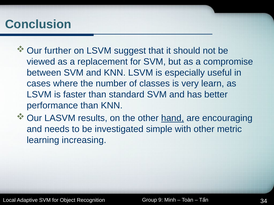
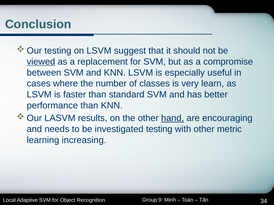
further: further -> testing (58, 51)
viewed underline: none -> present (41, 62)
investigated simple: simple -> testing (159, 129)
